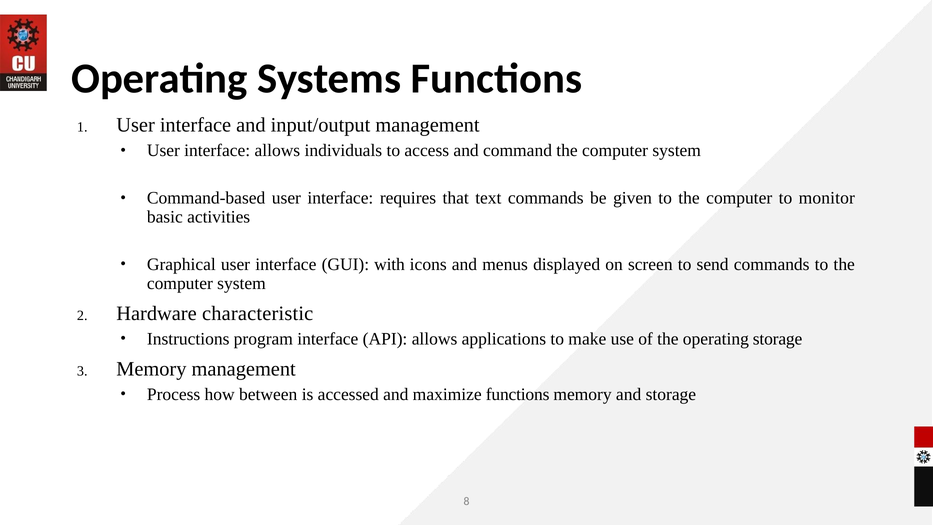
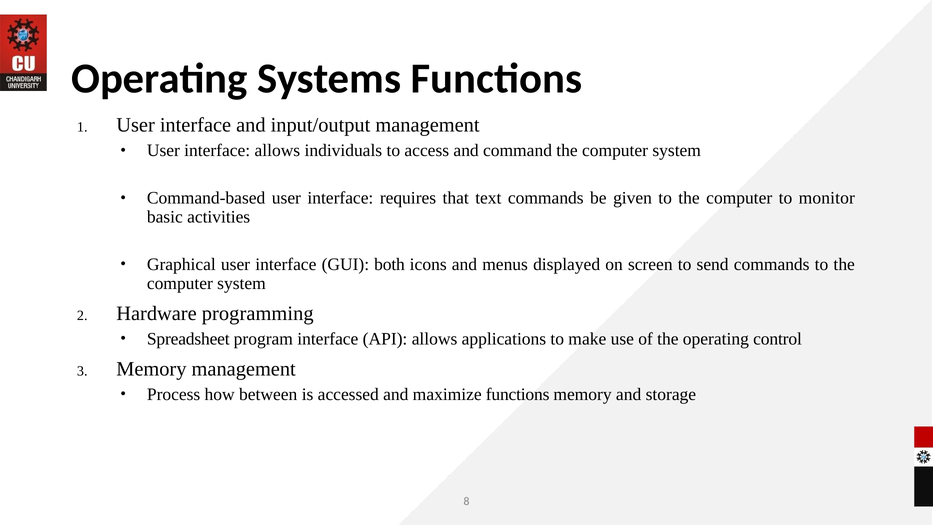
with: with -> both (390, 264)
characteristic: characteristic -> programming (258, 313)
Instructions: Instructions -> Spreadsheet (188, 339)
operating storage: storage -> control (778, 339)
